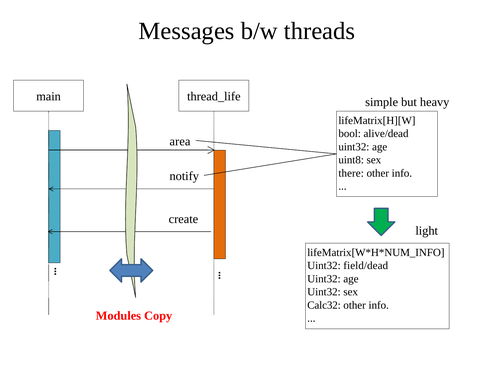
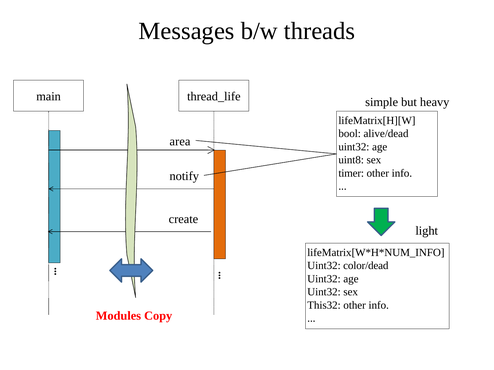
there: there -> timer (351, 173)
field/dead: field/dead -> color/dead (366, 266)
Calc32: Calc32 -> This32 (324, 306)
